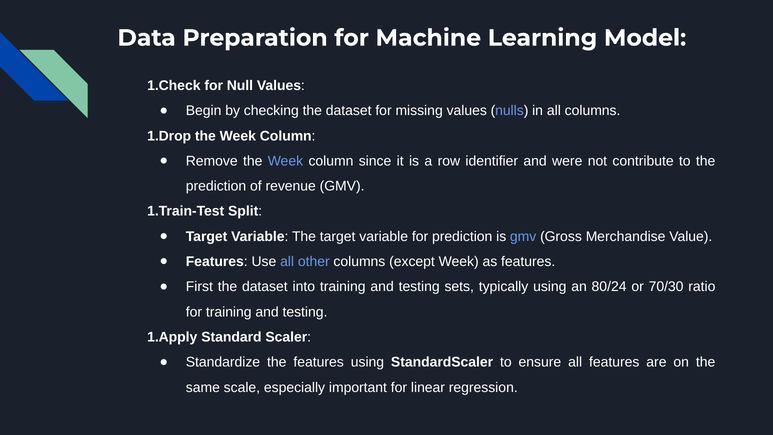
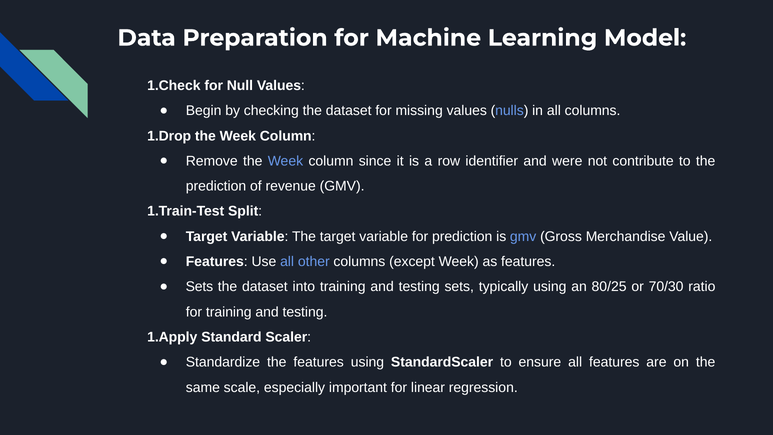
First: First -> Sets (199, 287)
80/24: 80/24 -> 80/25 (609, 287)
